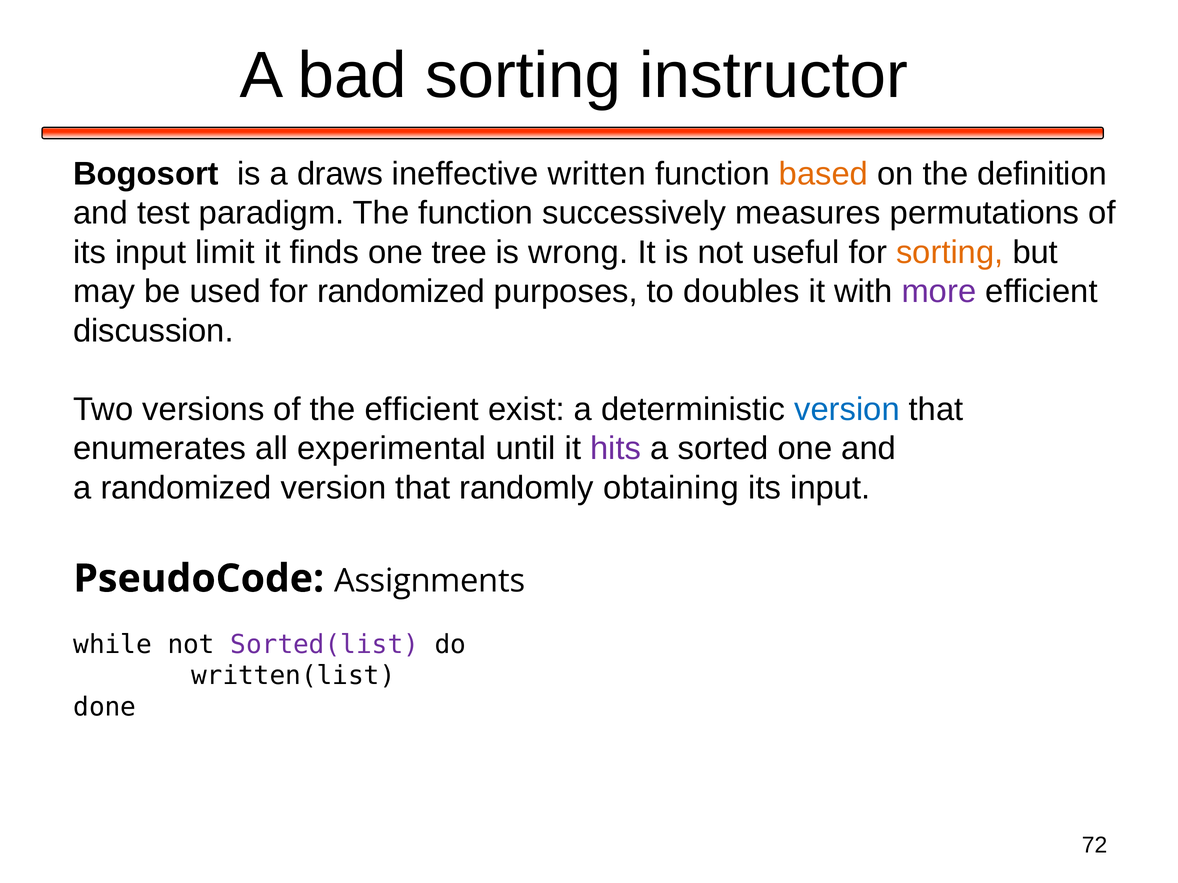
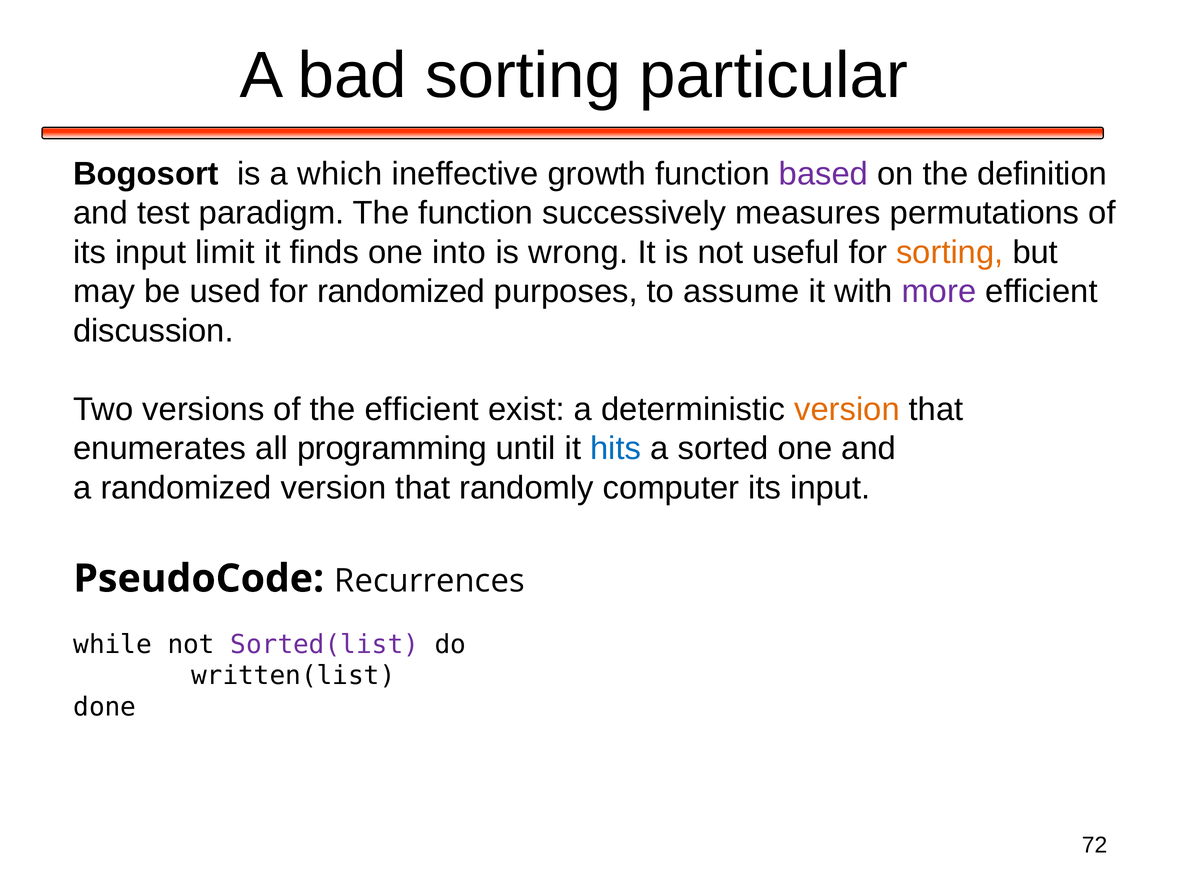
instructor: instructor -> particular (774, 76)
draws: draws -> which (340, 174)
written: written -> growth (597, 174)
based colour: orange -> purple (824, 174)
tree: tree -> into (459, 252)
doubles: doubles -> assume (741, 292)
version colour: blue -> orange (847, 410)
experimental: experimental -> programming (392, 449)
hits colour: purple -> blue (616, 449)
obtaining: obtaining -> computer (671, 488)
Assignments: Assignments -> Recurrences (429, 581)
